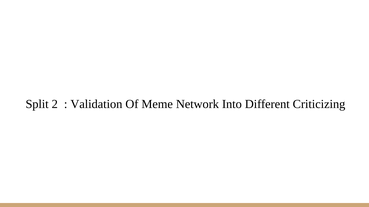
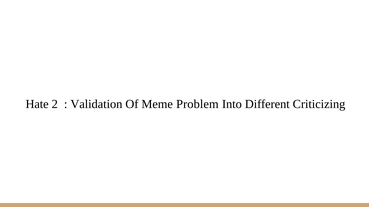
Split: Split -> Hate (37, 104)
Network: Network -> Problem (197, 104)
